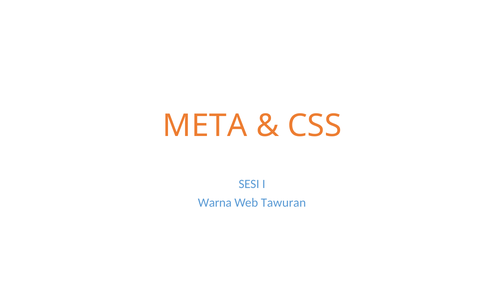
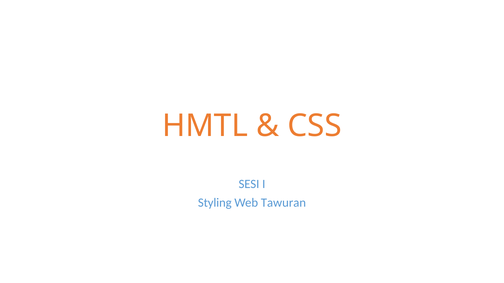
META: META -> HMTL (205, 126)
Warna: Warna -> Styling (215, 203)
